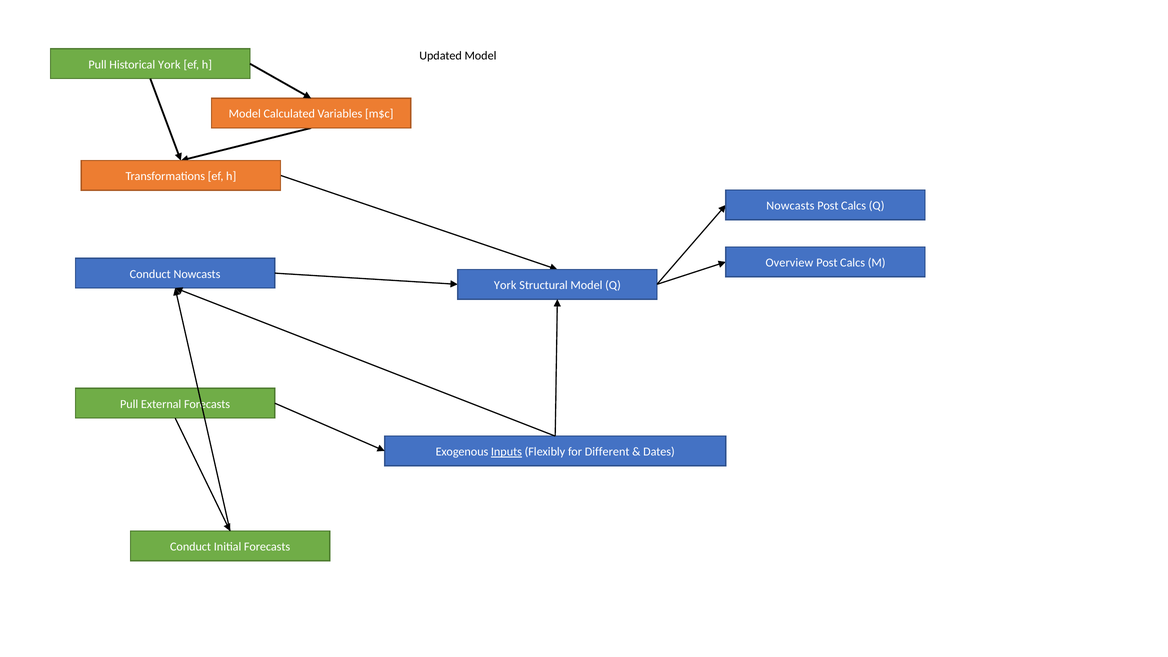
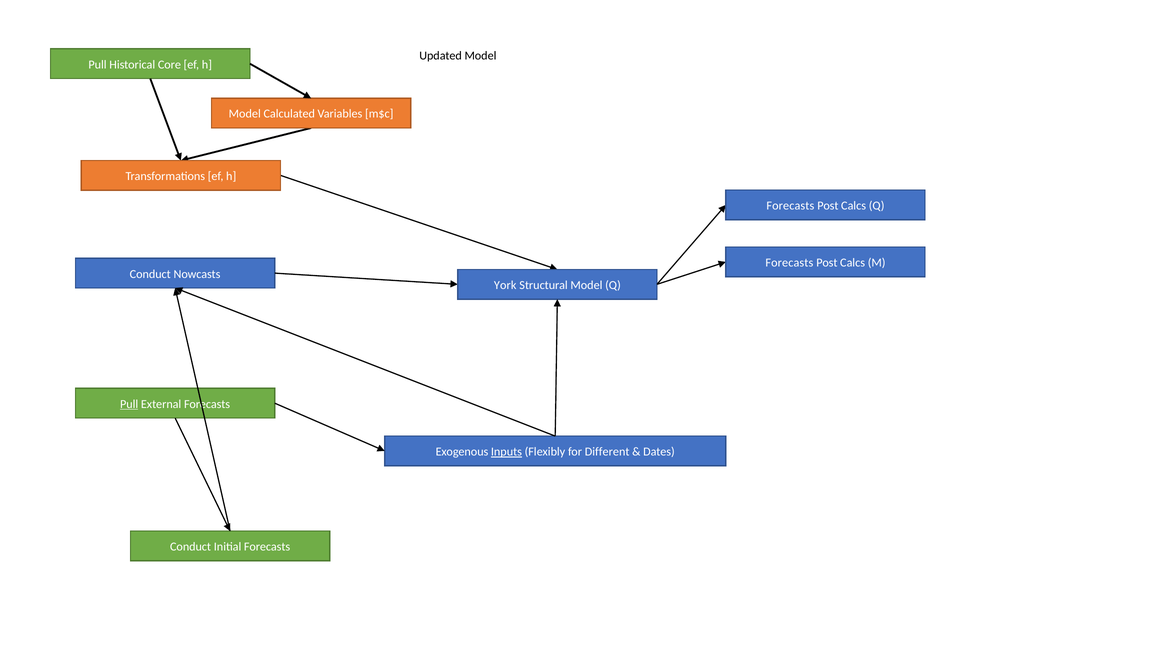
Historical York: York -> Core (169, 65)
Nowcasts: Nowcasts -> Forecasts (790, 206)
Overview: Overview -> Forecasts (789, 263)
Pull underline: none -> present (129, 404)
